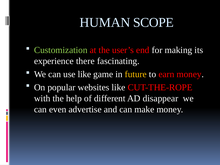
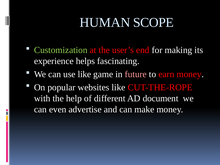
there: there -> helps (85, 61)
future colour: yellow -> pink (136, 74)
disappear: disappear -> document (161, 98)
